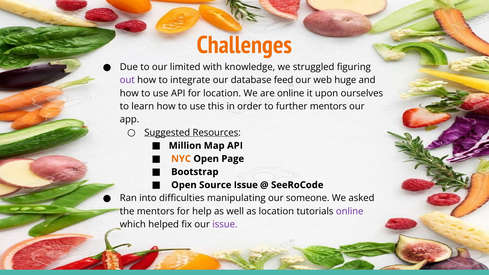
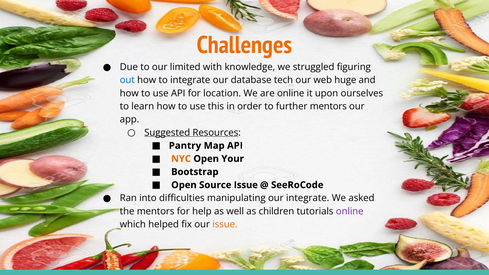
out colour: purple -> blue (127, 80)
feed: feed -> tech (284, 80)
Million: Million -> Pantry (185, 146)
Page: Page -> Your (233, 159)
our someone: someone -> integrate (308, 198)
as location: location -> children (276, 211)
issue colour: purple -> orange (225, 224)
